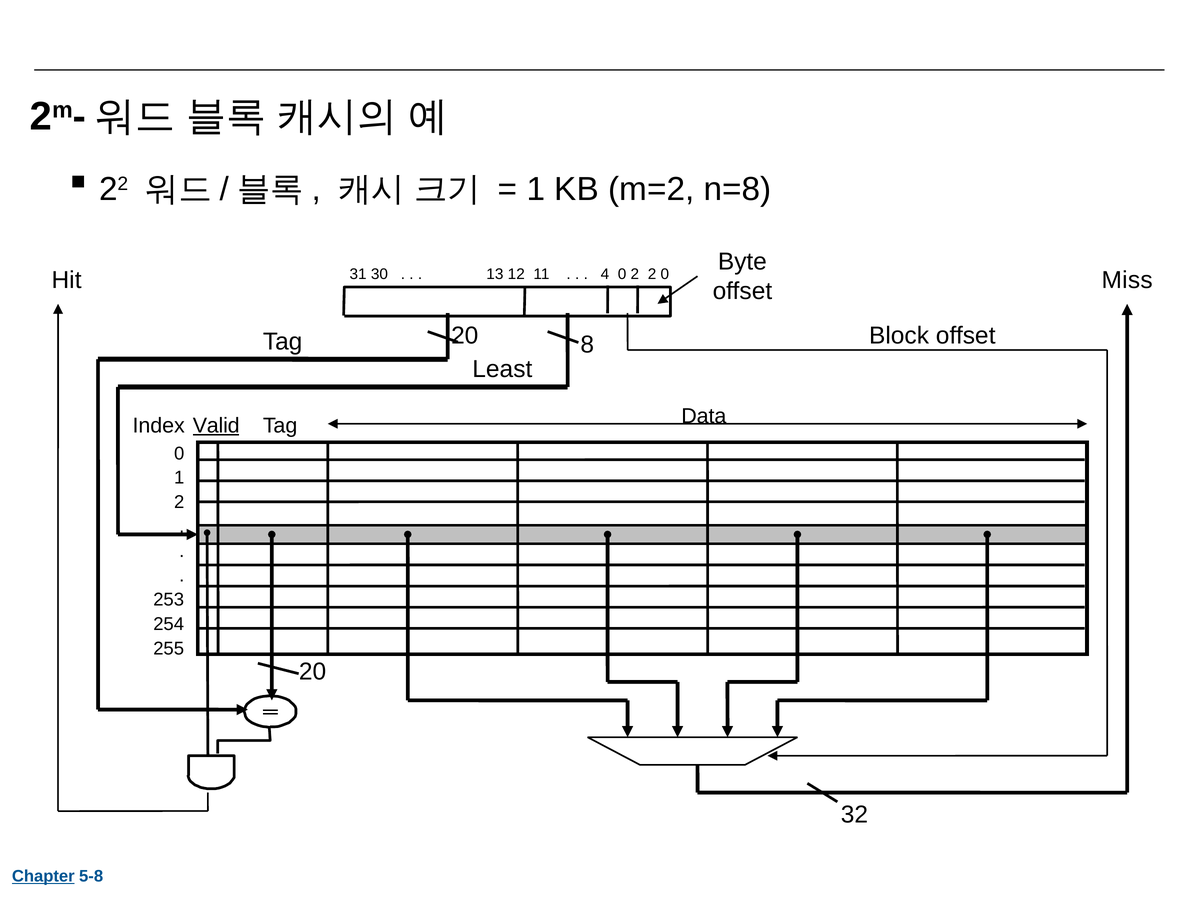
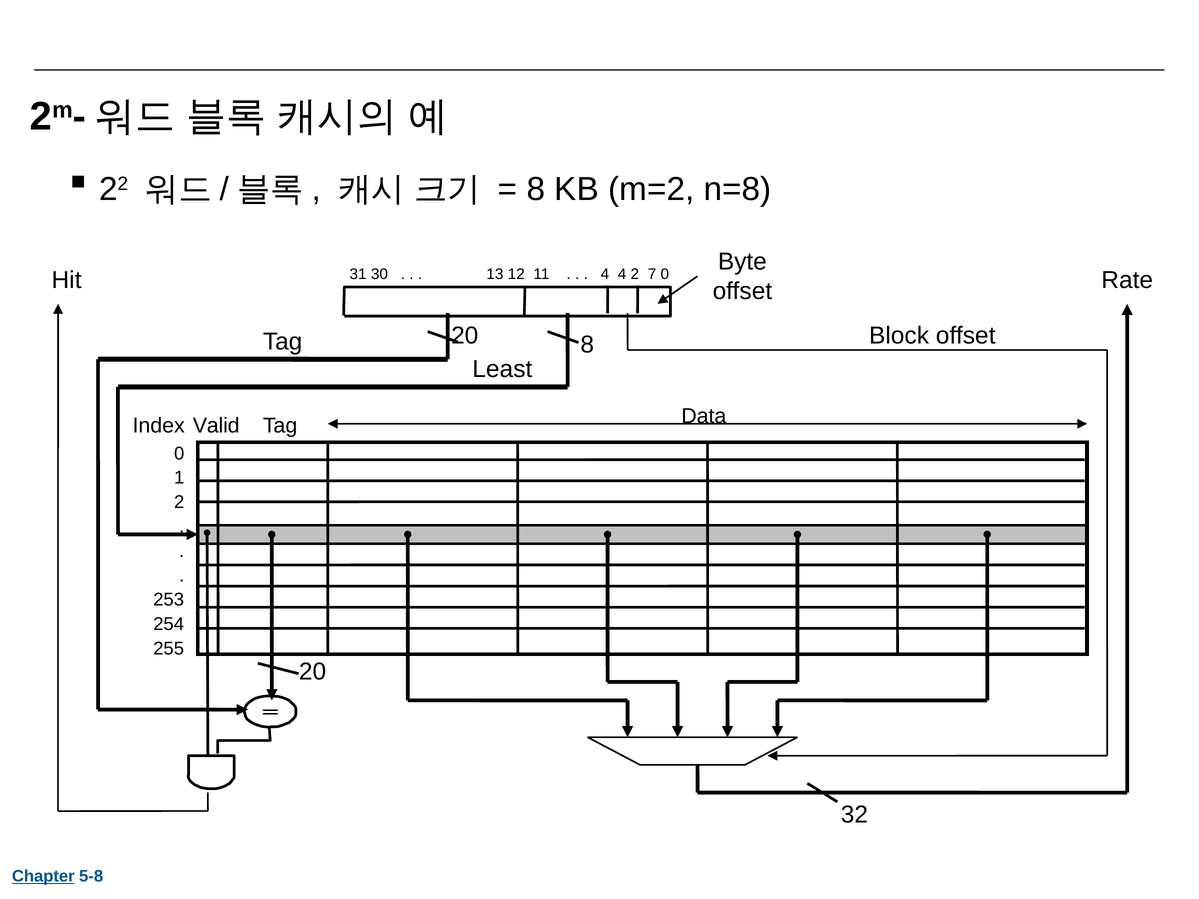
1: 1 -> 8 (536, 189)
4 0: 0 -> 4 (622, 274)
2 2: 2 -> 7 (652, 274)
Miss: Miss -> Rate (1127, 280)
Valid underline: present -> none (216, 426)
